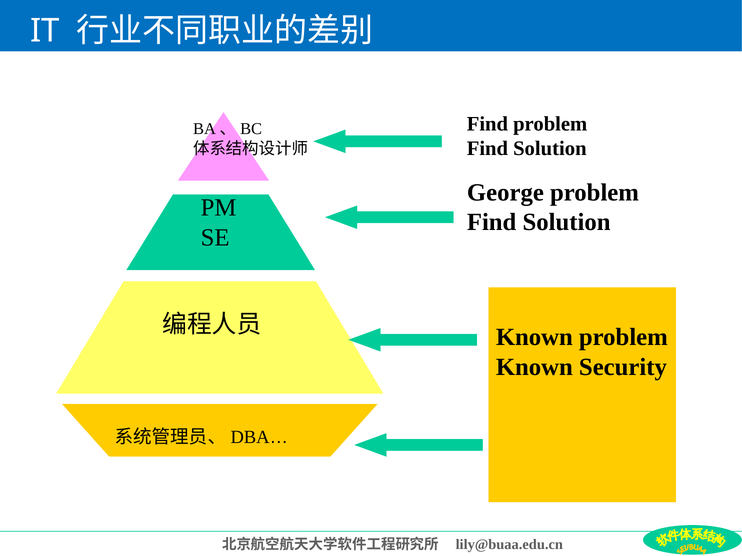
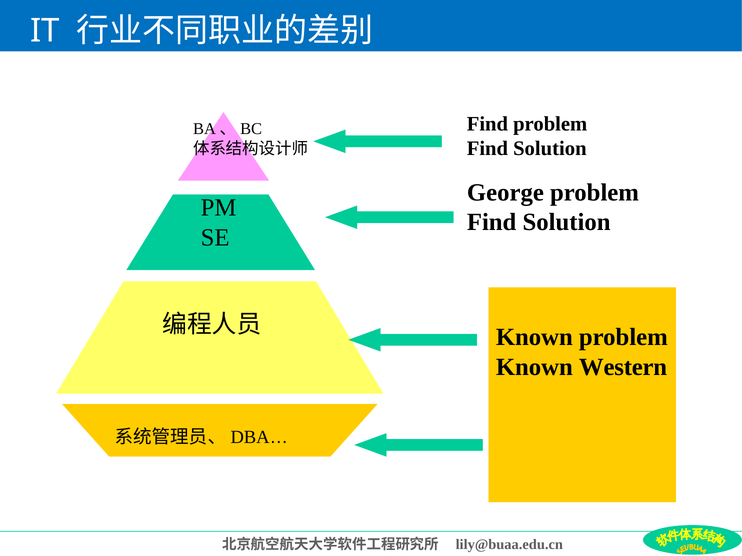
Security: Security -> Western (623, 367)
